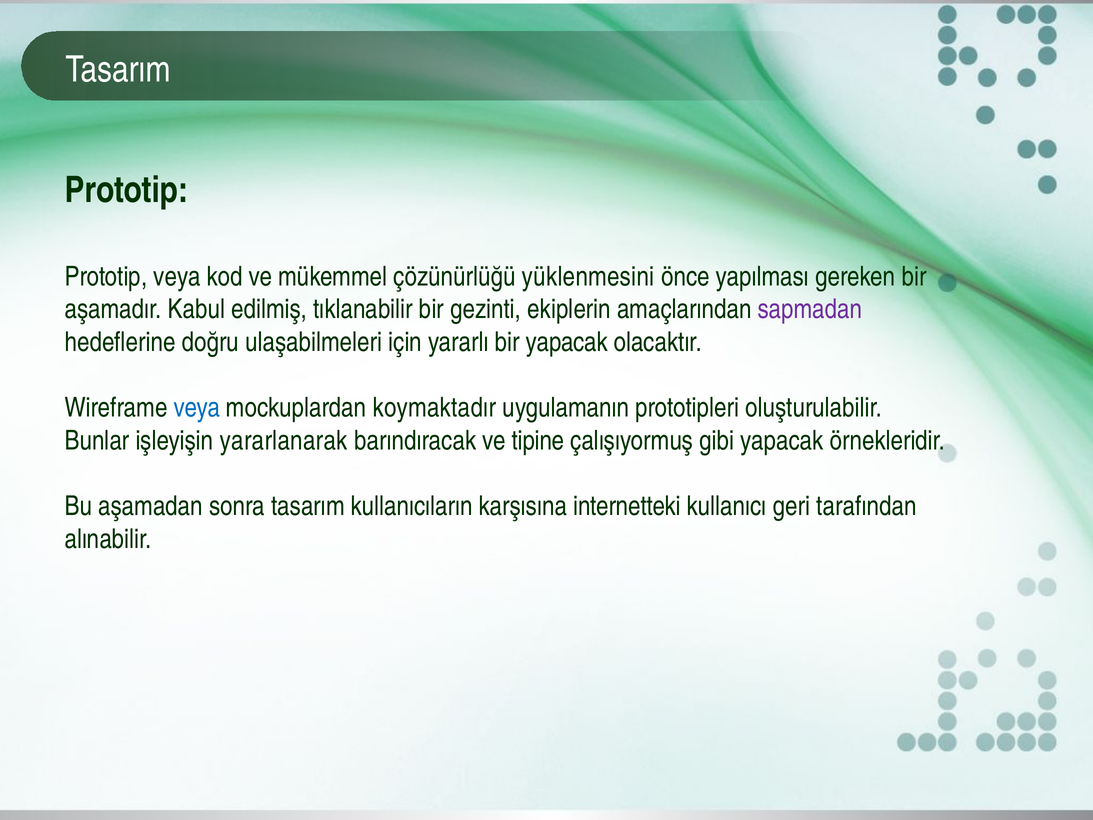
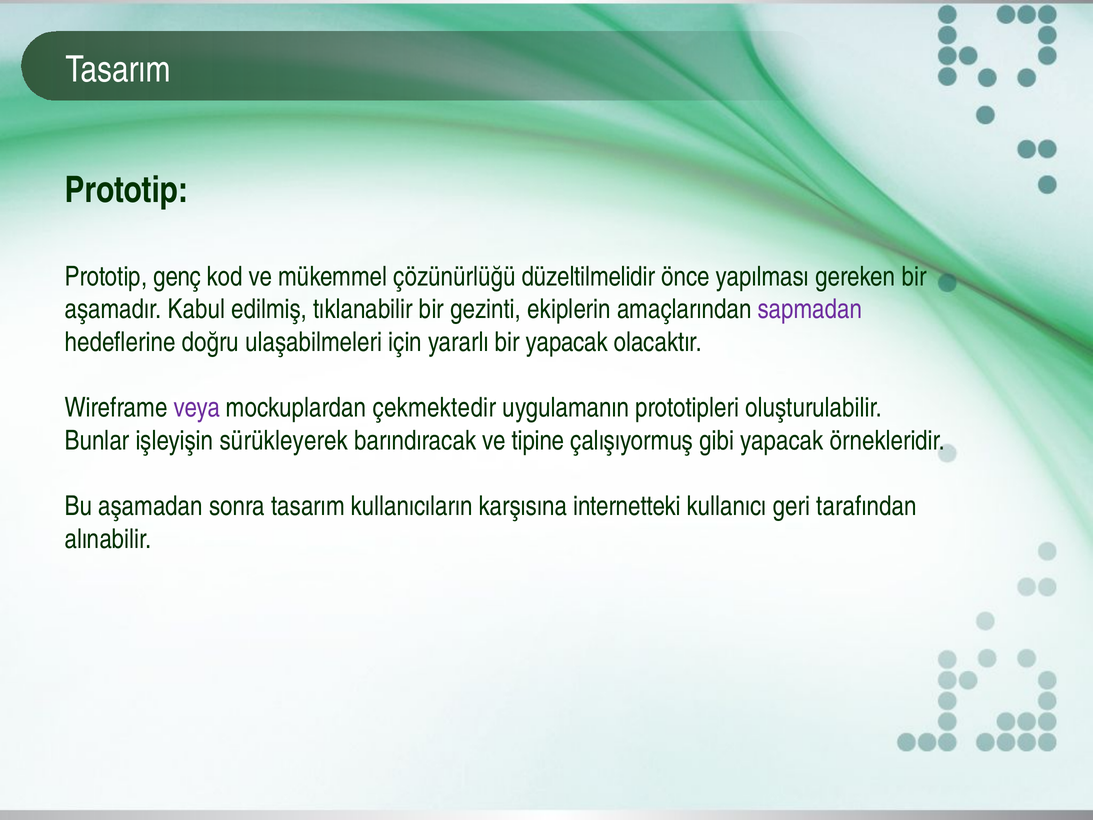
Prototip veya: veya -> genç (177, 276)
yüklenmesini: yüklenmesini -> düzeltilmelidir (588, 276)
veya colour: blue -> purple (197, 408)
koymaktadır: koymaktadır -> çekmektedir (434, 408)
yararlanarak: yararlanarak -> sürükleyerek (284, 440)
